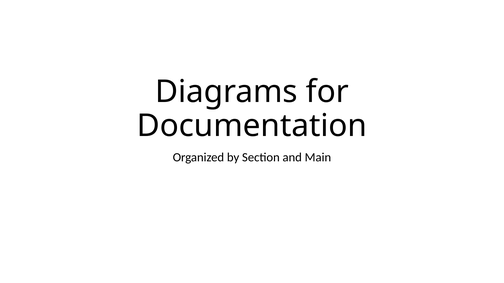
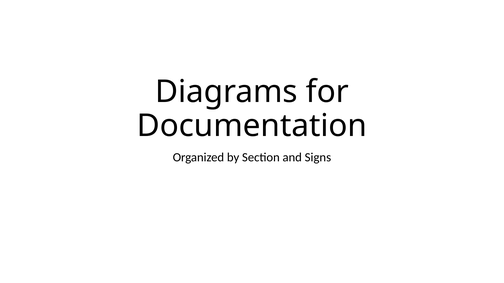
Main: Main -> Signs (318, 158)
